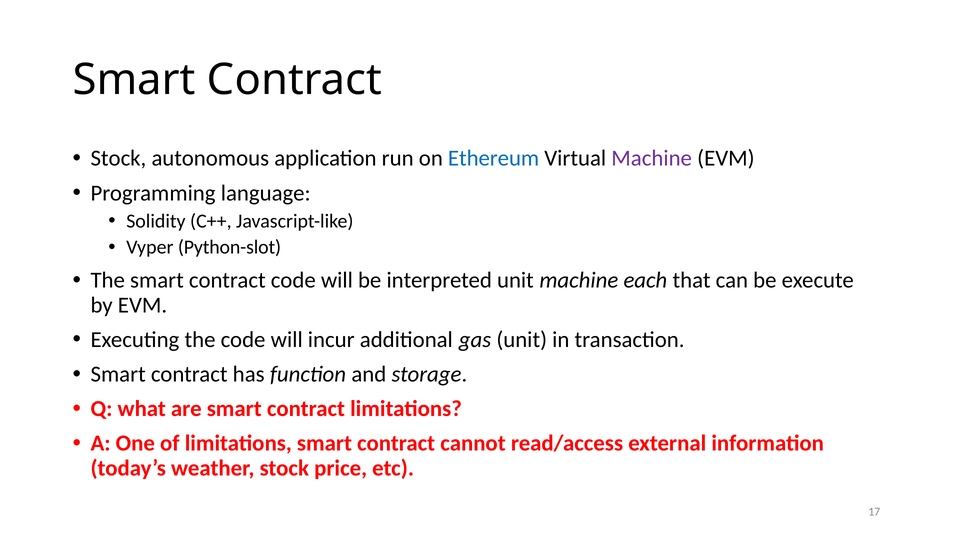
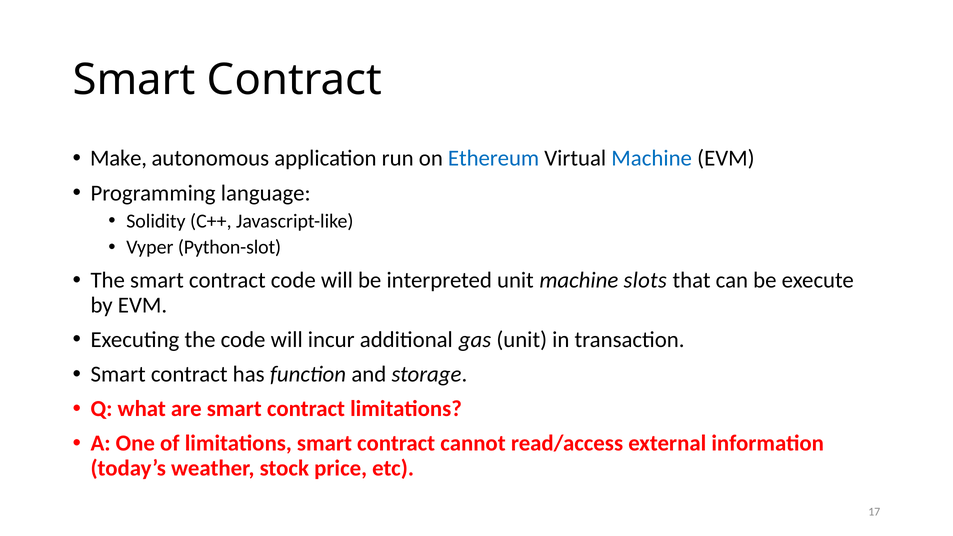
Stock: Stock -> Make (119, 158)
Machine colour: purple -> blue (652, 158)
each: each -> slots (645, 280)
